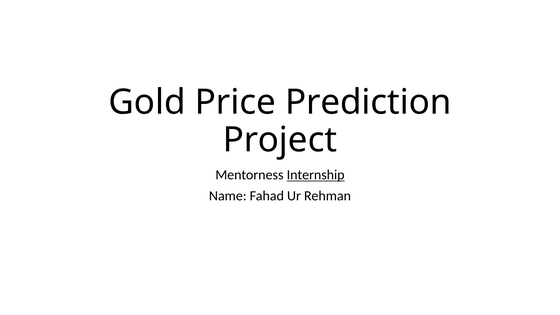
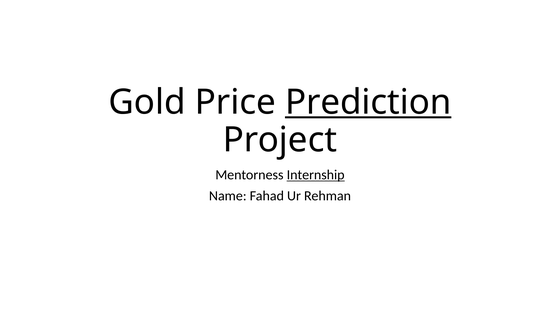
Prediction underline: none -> present (368, 102)
